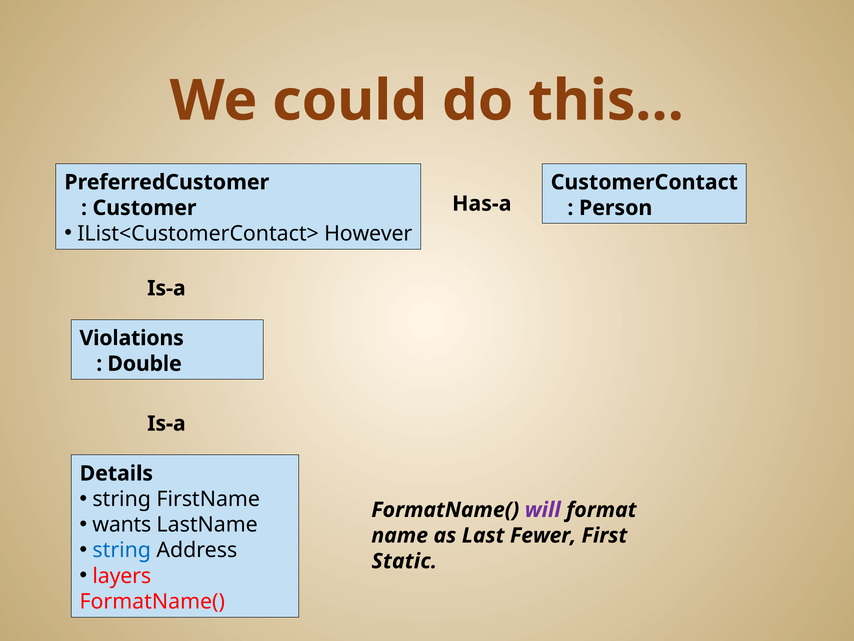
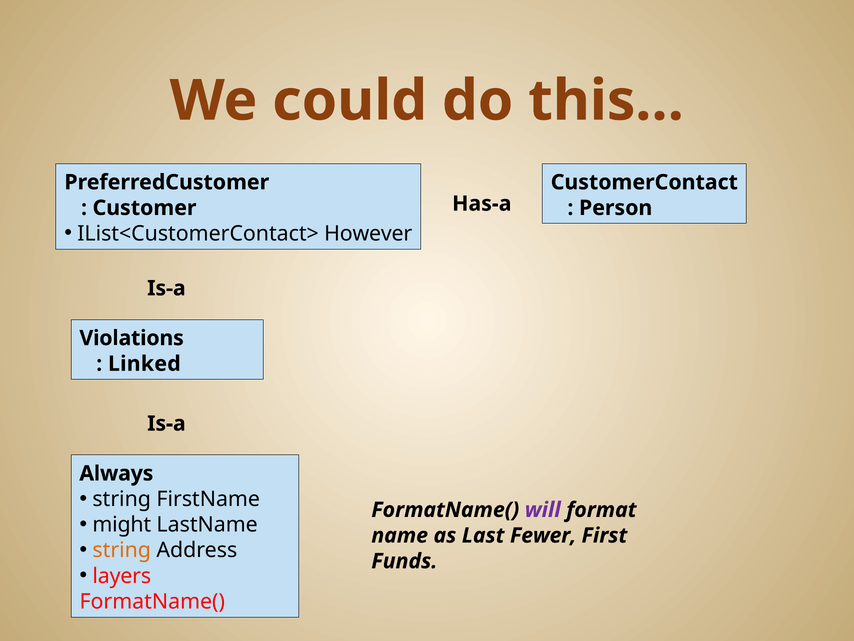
Double: Double -> Linked (144, 364)
Details: Details -> Always (116, 473)
wants: wants -> might (122, 524)
string colour: blue -> orange (122, 550)
Static: Static -> Funds (404, 561)
